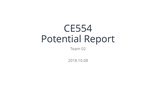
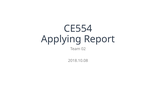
Potential: Potential -> Applying (61, 39)
